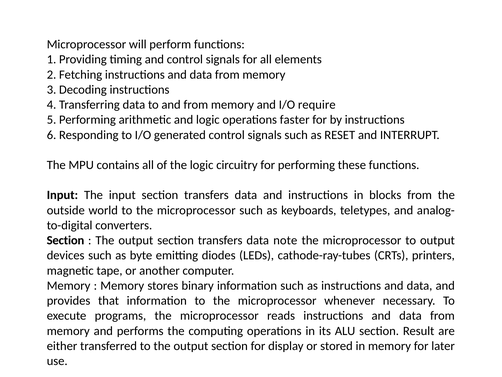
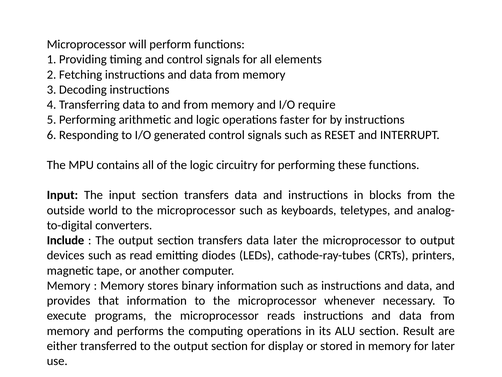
Section: Section -> Include (65, 240)
data note: note -> later (285, 240)
byte: byte -> read (141, 255)
